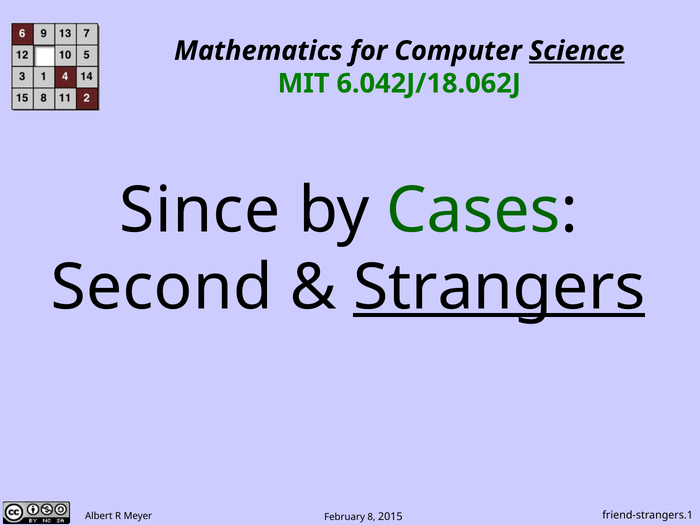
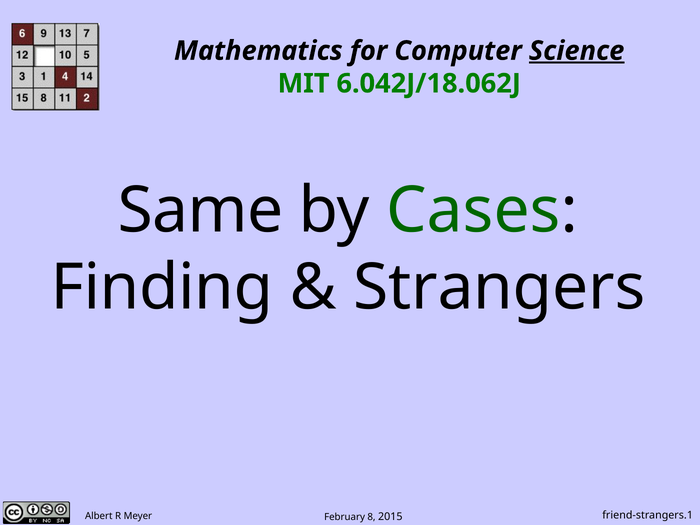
Since: Since -> Same (201, 211)
Second: Second -> Finding (162, 288)
Strangers underline: present -> none (499, 288)
